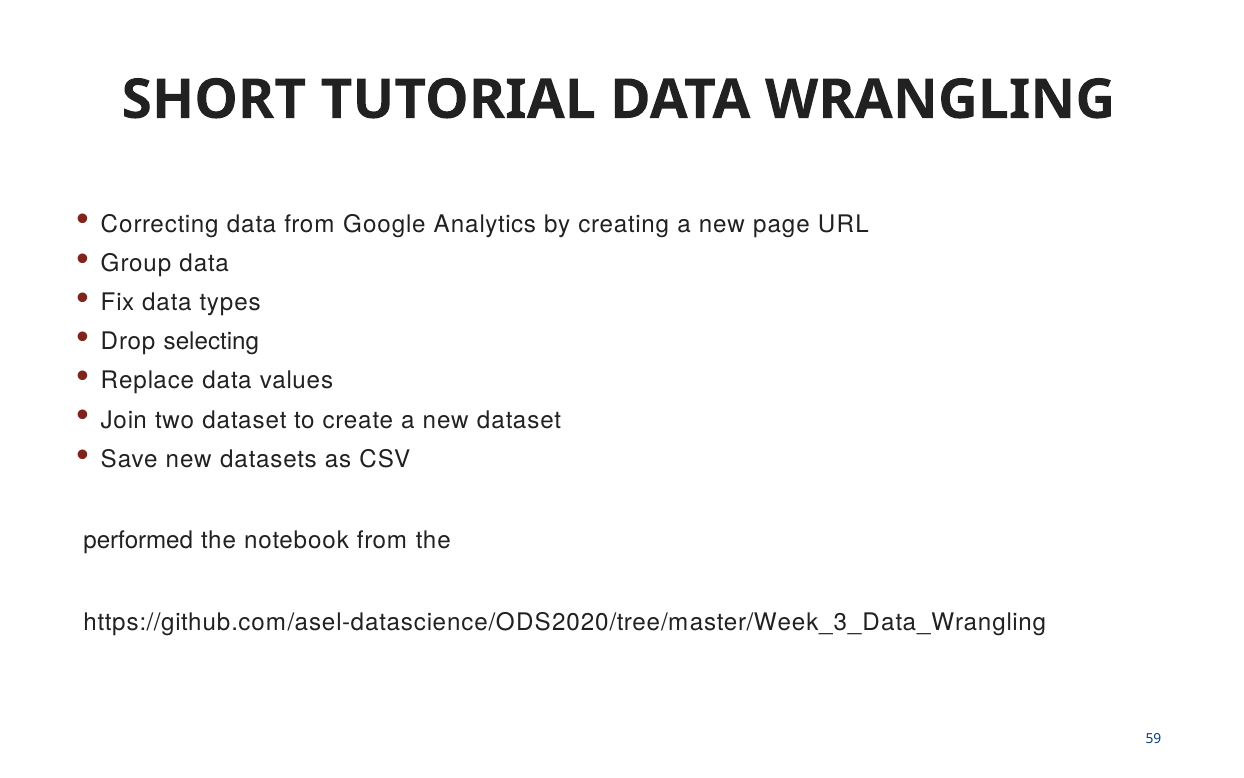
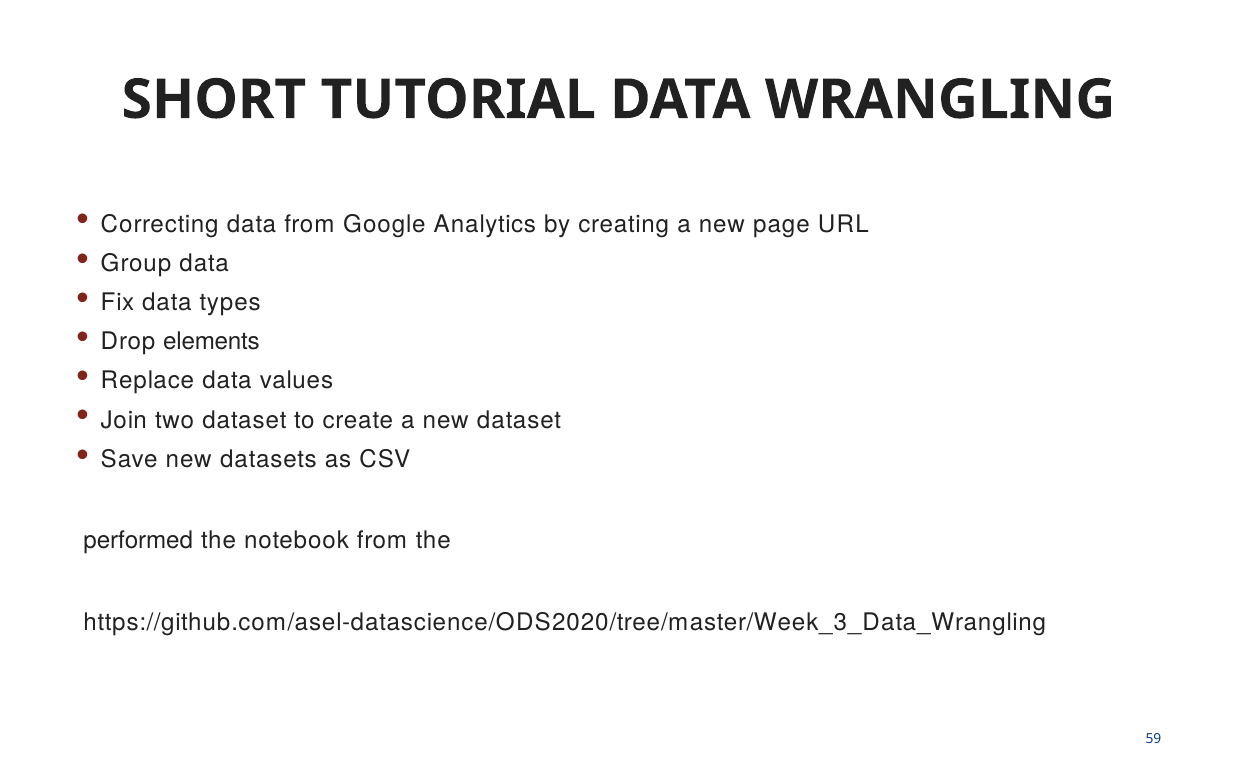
selecting: selecting -> elements (211, 342)
